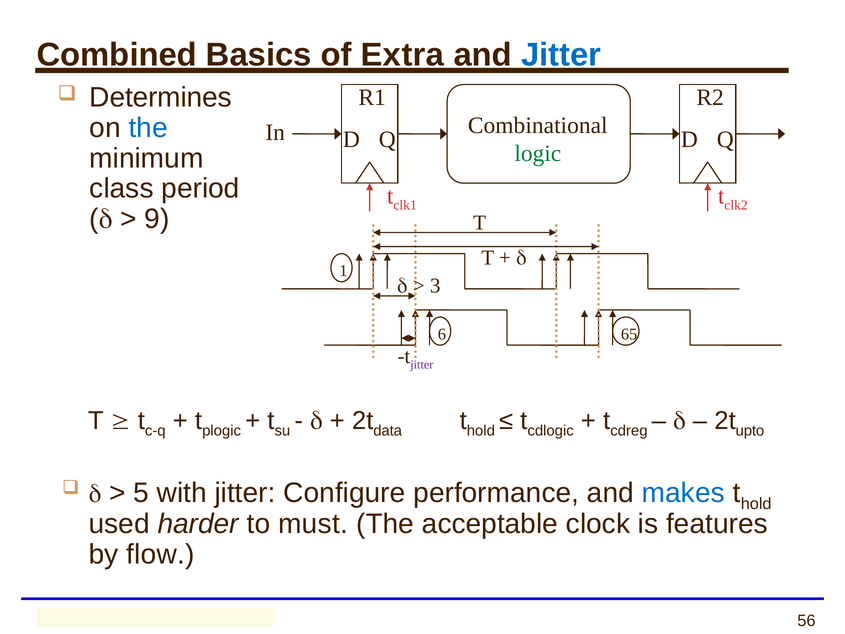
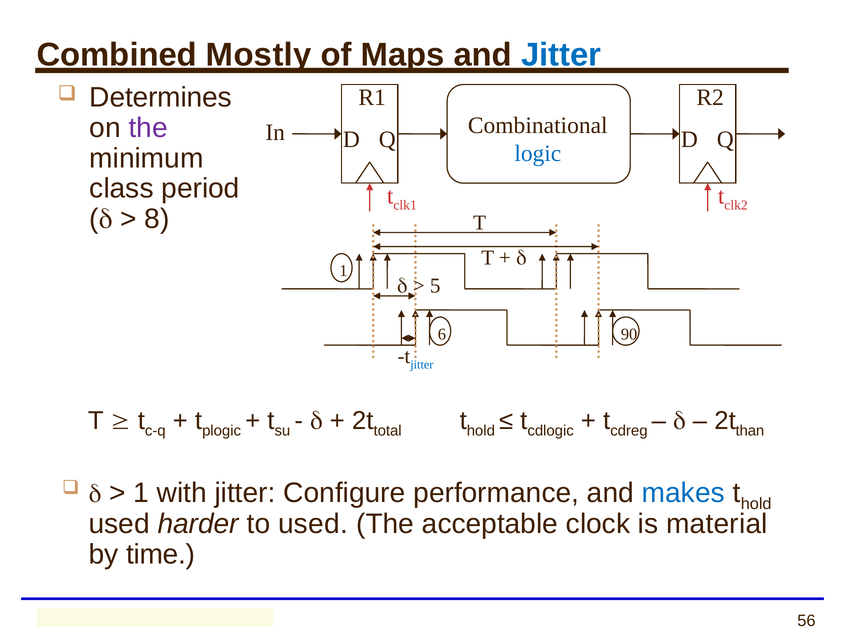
Basics: Basics -> Mostly (259, 55)
Extra: Extra -> Maps (403, 55)
the colour: blue -> purple (148, 128)
logic colour: green -> blue (538, 154)
9: 9 -> 8 (157, 219)
3: 3 -> 5 (435, 286)
65: 65 -> 90 (629, 334)
jitter colour: purple -> blue (422, 365)
data: data -> total (388, 431)
upto: upto -> than (750, 431)
5: 5 -> 1 (141, 493)
to must: must -> used (313, 524)
features: features -> material (717, 524)
flow: flow -> time (161, 554)
